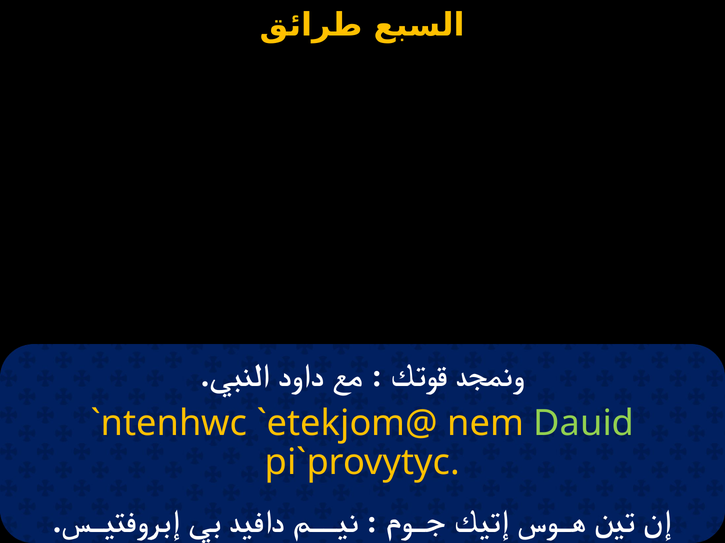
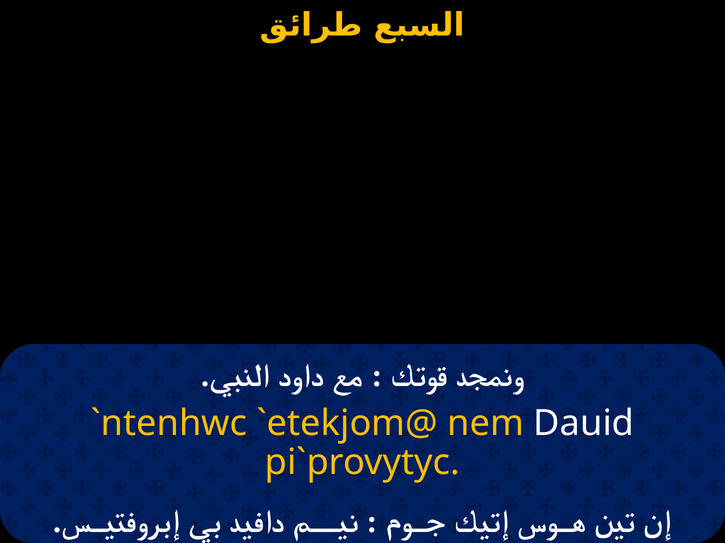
Dauid colour: light green -> white (584, 424)
